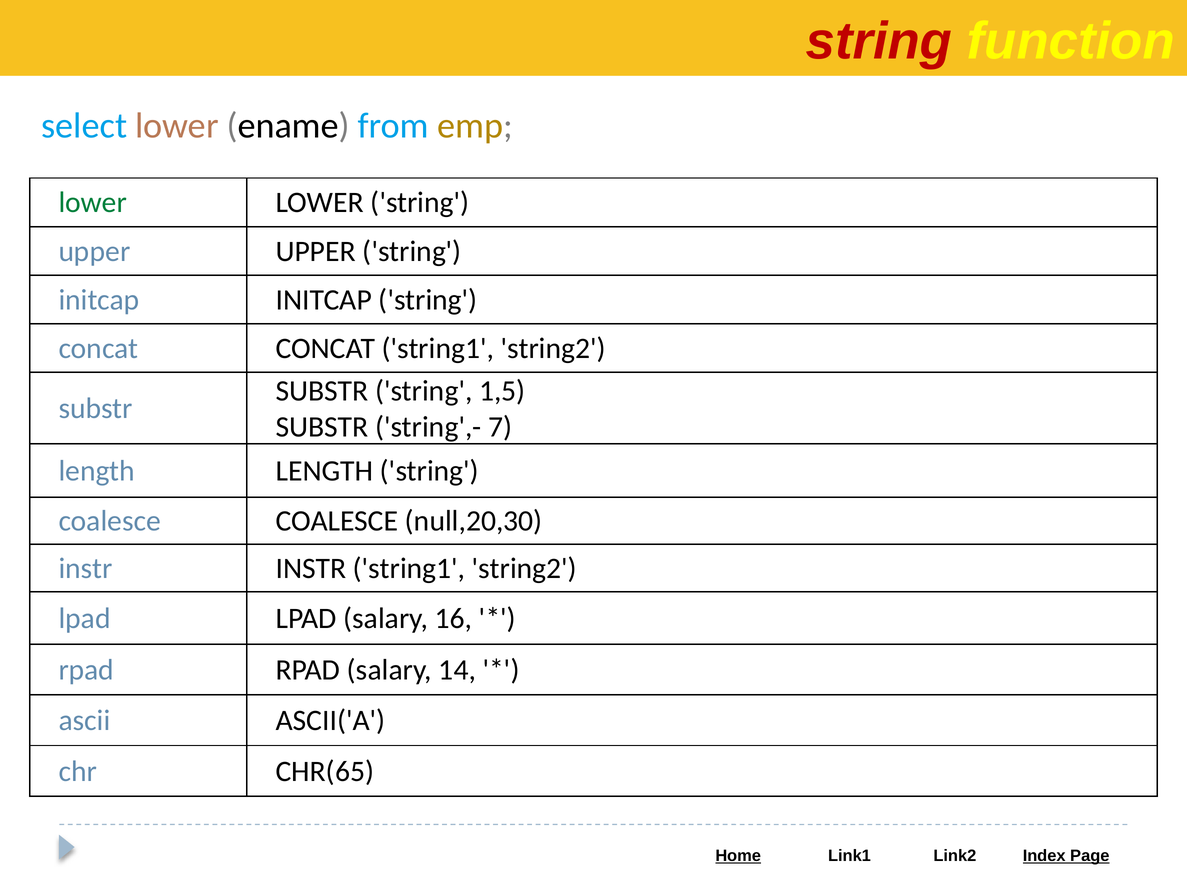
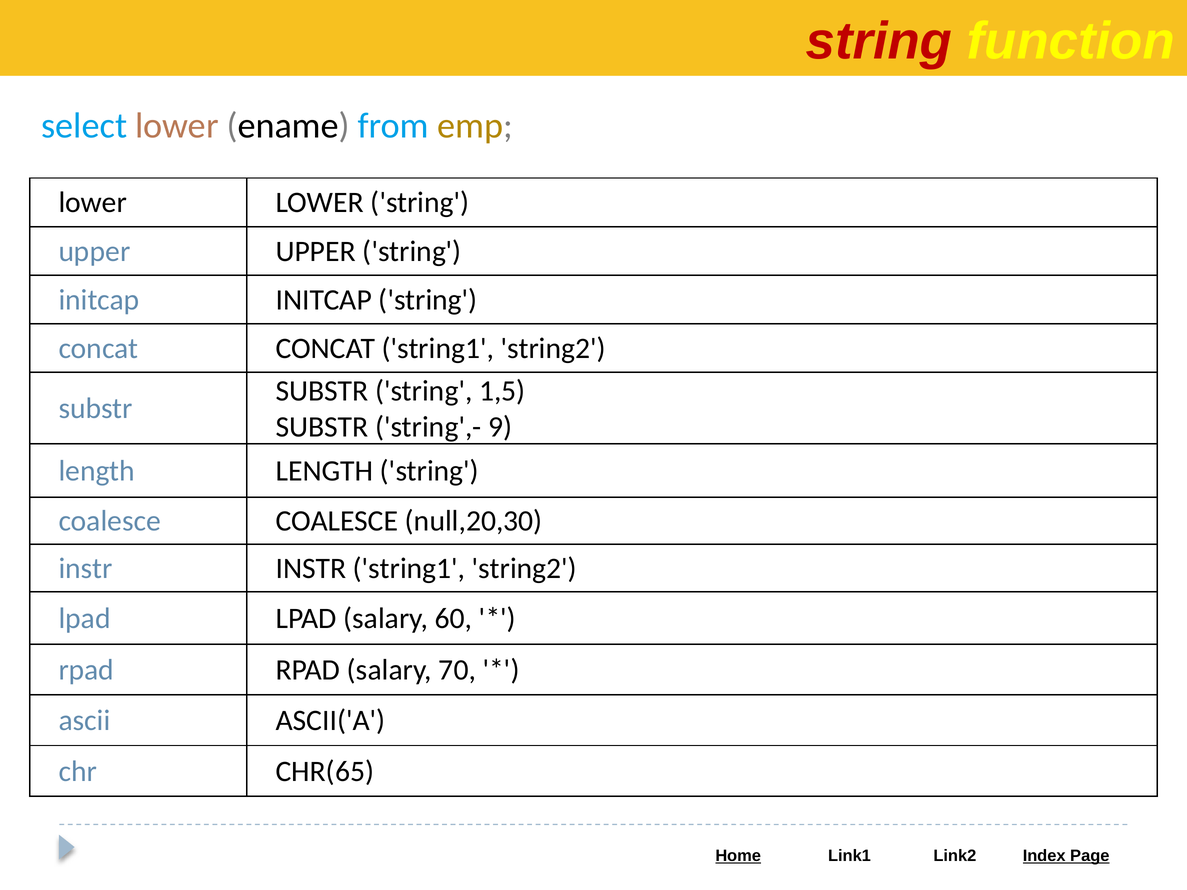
lower colour: green -> black (93, 203)
7: 7 -> 9 (500, 427)
16: 16 -> 60 (454, 618)
14: 14 -> 70 (457, 670)
